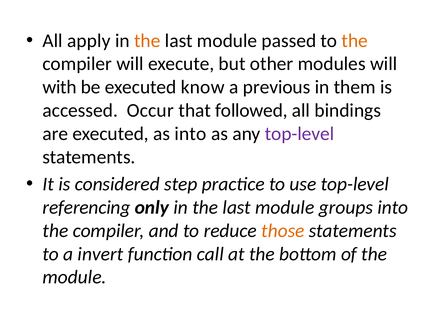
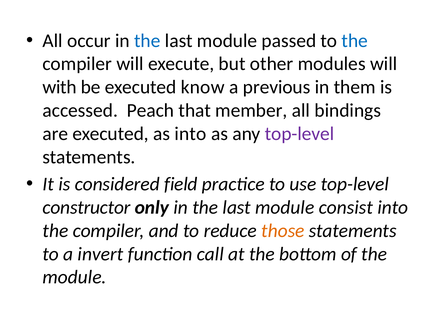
apply: apply -> occur (89, 41)
the colour: orange -> blue (147, 41)
the colour: orange -> blue (355, 41)
Occur: Occur -> Peach (150, 111)
followed: followed -> member (251, 111)
step: step -> field (181, 185)
referencing: referencing -> constructor (87, 208)
groups: groups -> consist (346, 208)
